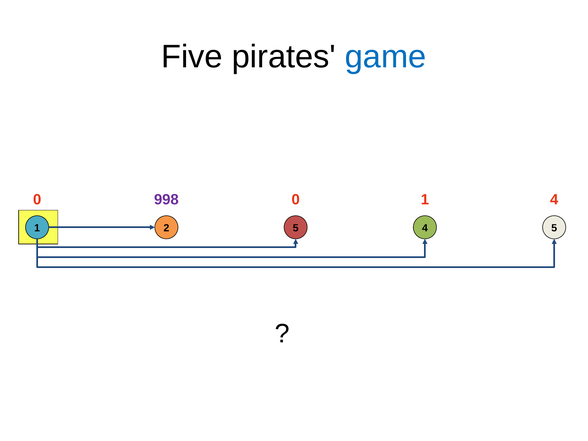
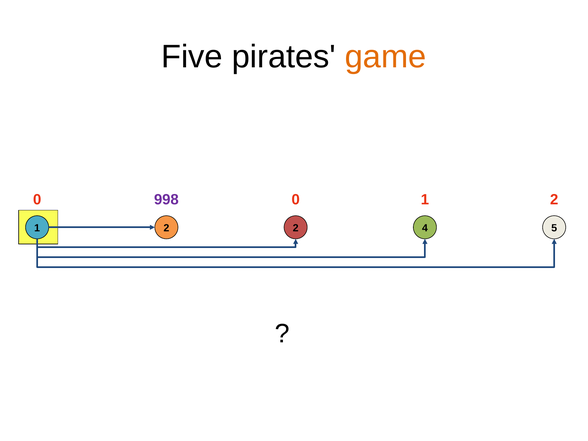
game colour: blue -> orange (386, 57)
0 1 4: 4 -> 2 (554, 200)
2 5: 5 -> 2 (296, 228)
